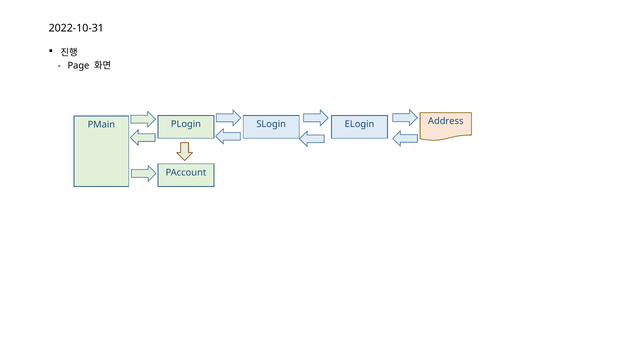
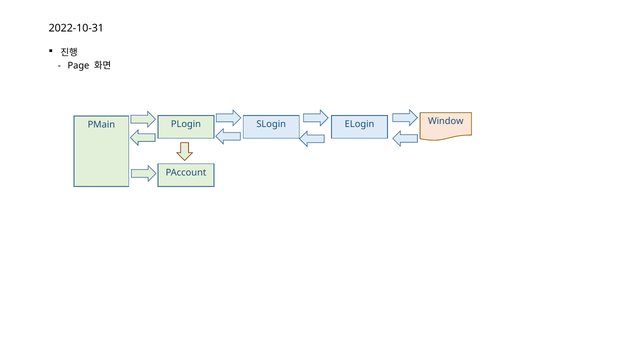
Address: Address -> Window (446, 121)
